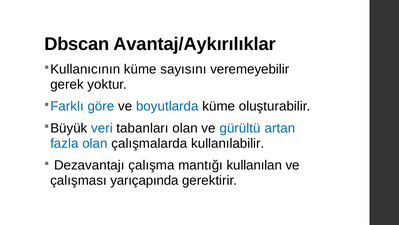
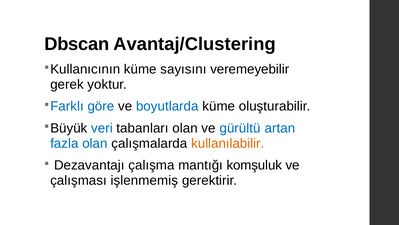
Avantaj/Aykırılıklar: Avantaj/Aykırılıklar -> Avantaj/Clustering (194, 44)
kullanılabilir colour: black -> orange (228, 143)
kullanılan: kullanılan -> komşuluk (254, 165)
yarıçapında: yarıçapında -> işlenmemiş (144, 180)
